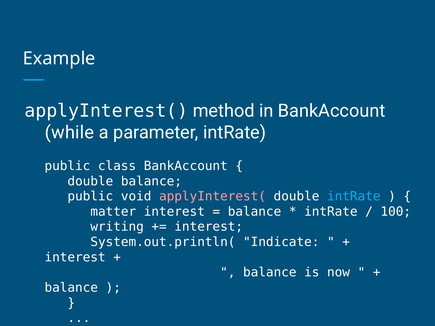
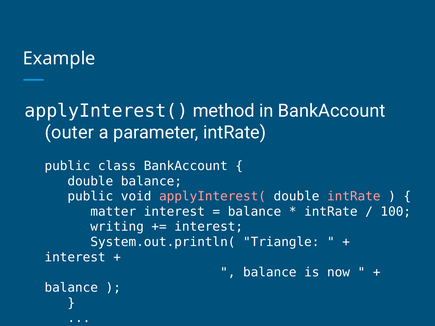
while: while -> outer (69, 133)
intRate colour: light blue -> pink (354, 197)
Indicate: Indicate -> Triangle (281, 242)
